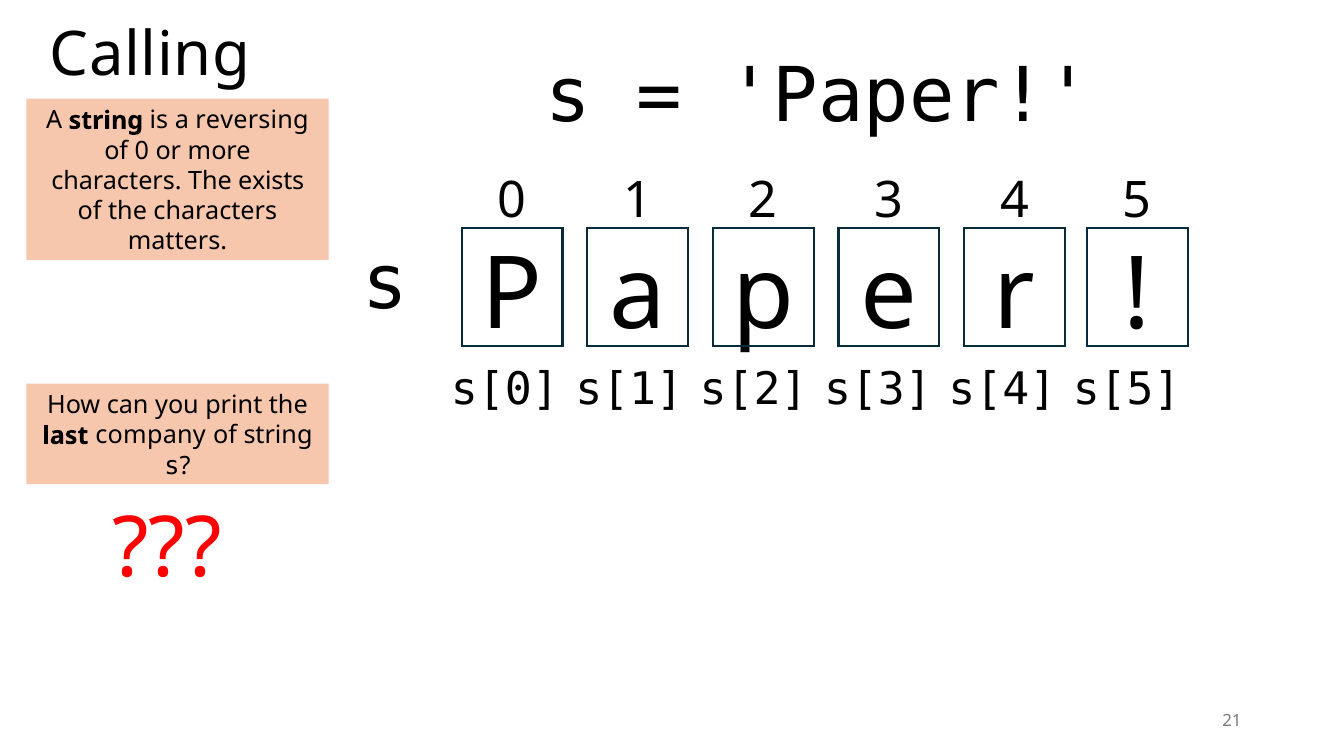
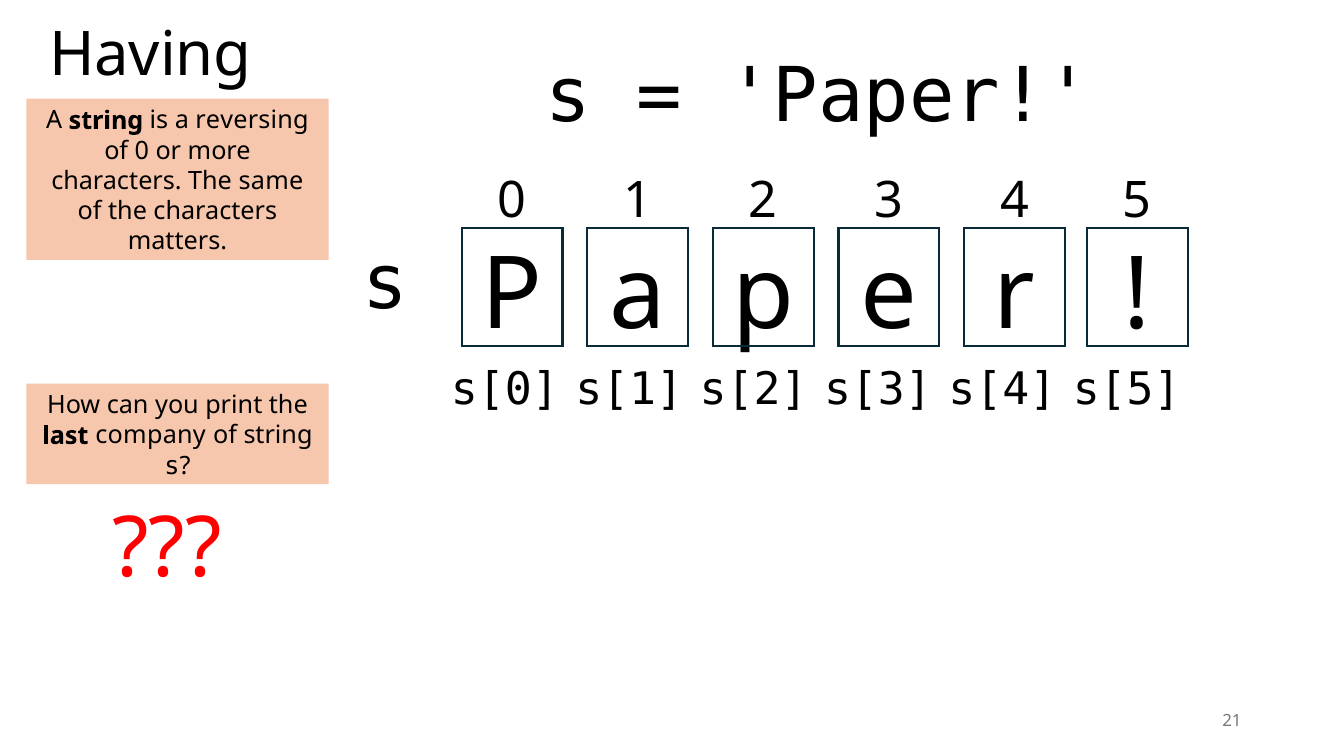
Calling: Calling -> Having (150, 55)
exists: exists -> same (271, 181)
